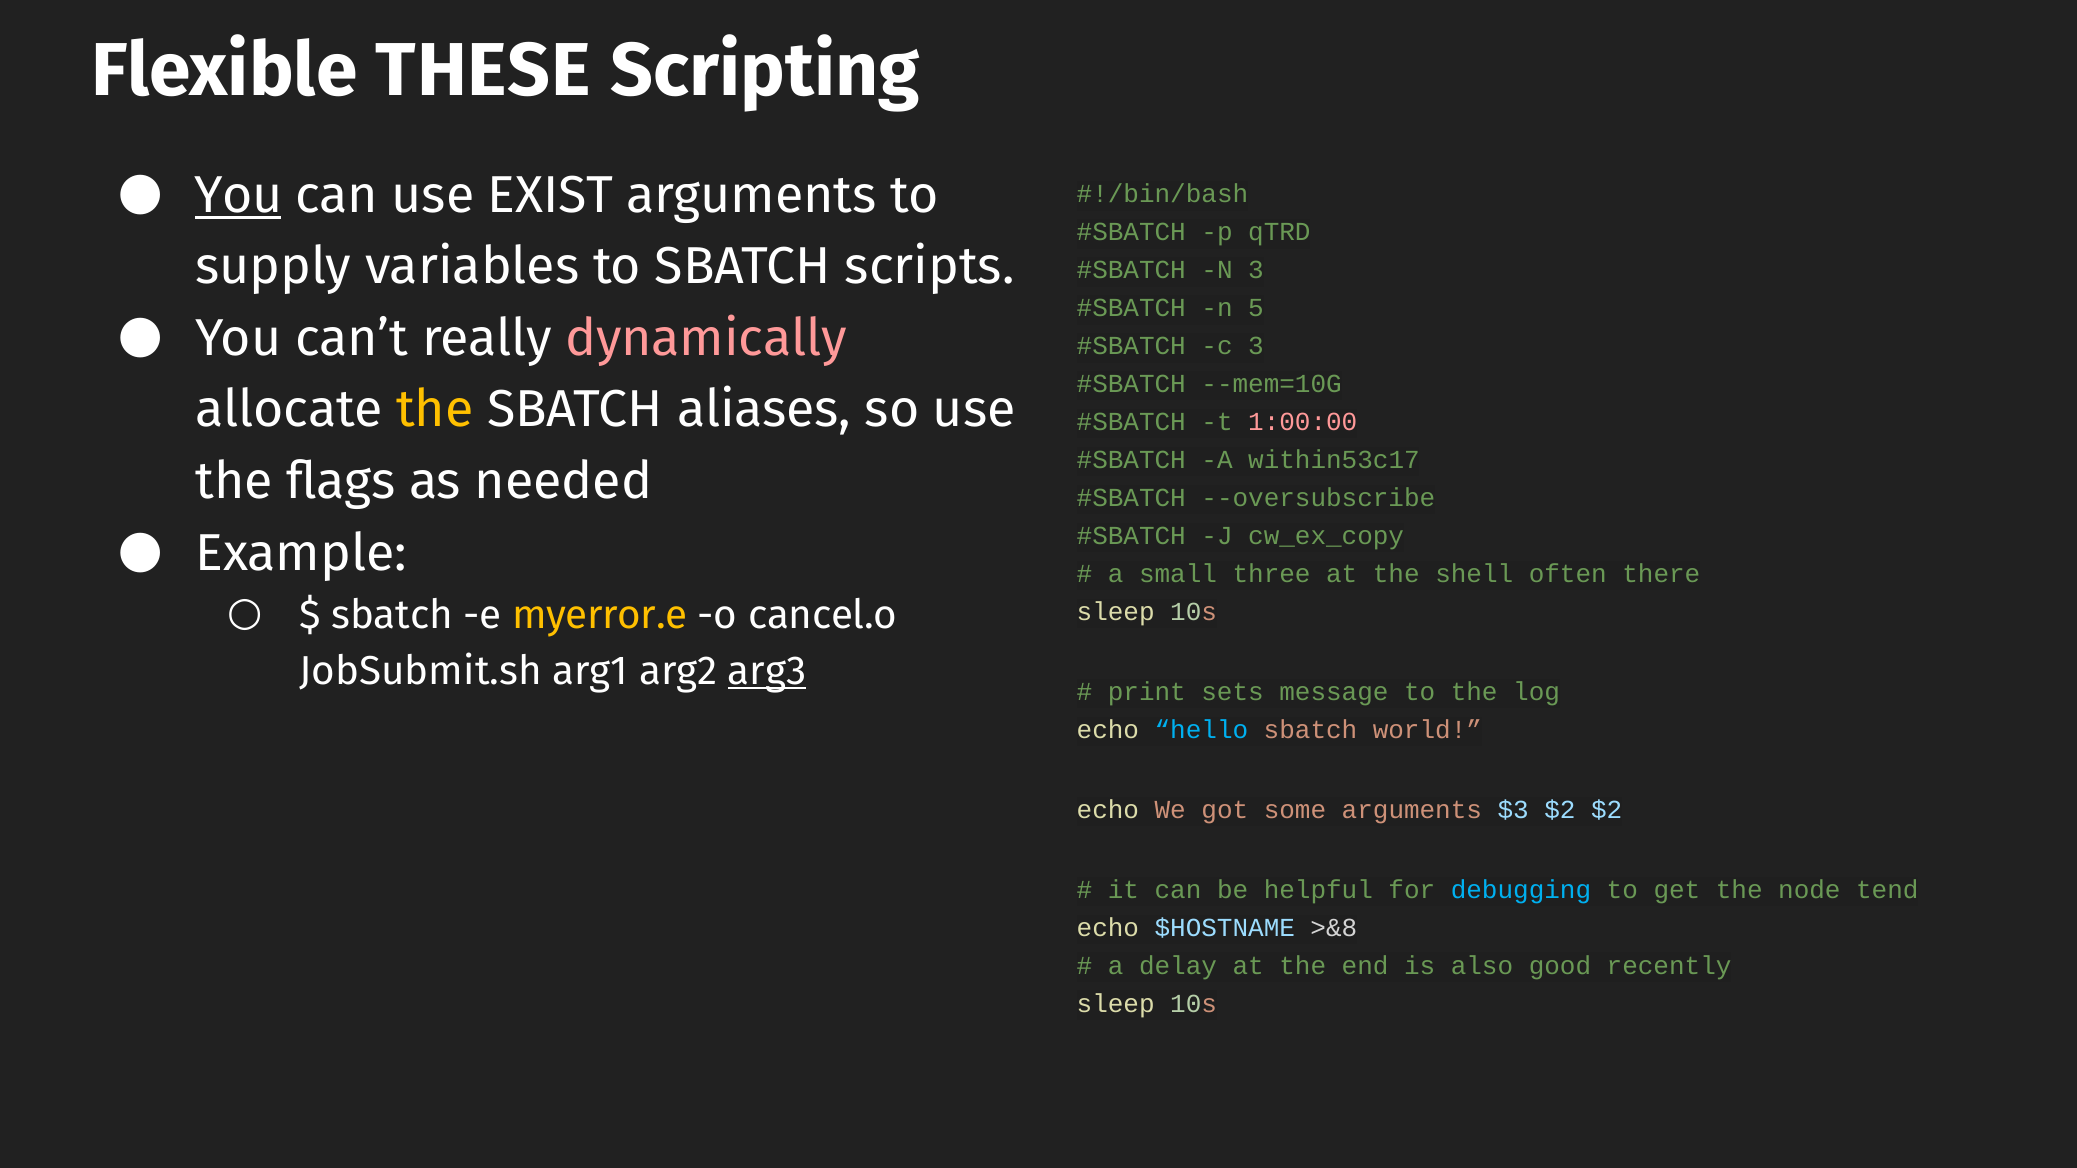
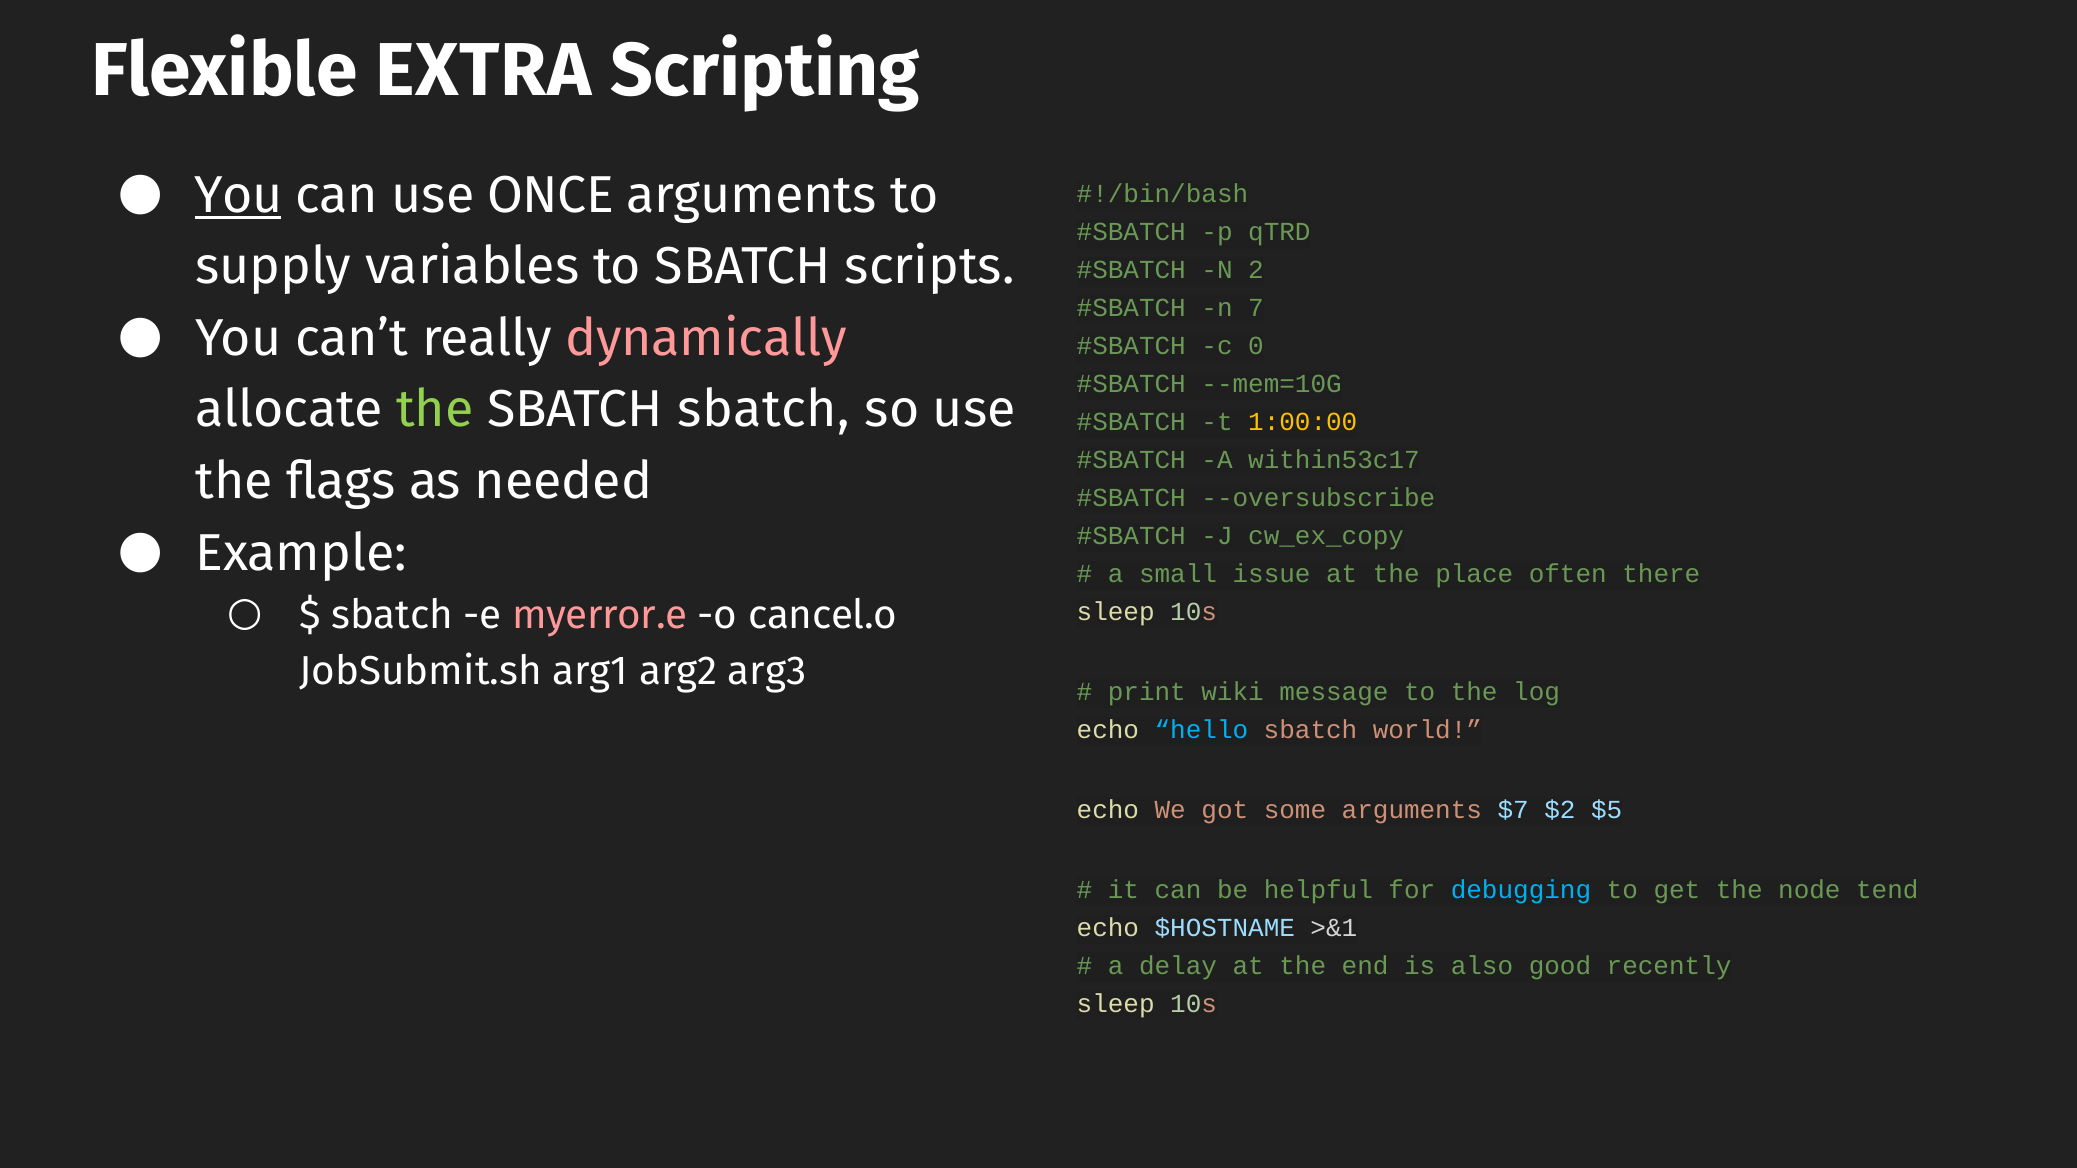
THESE: THESE -> EXTRA (483, 71)
EXIST: EXIST -> ONCE (551, 195)
N 3: 3 -> 2 (1256, 270)
5: 5 -> 7 (1256, 308)
c 3: 3 -> 0 (1256, 346)
the colour: yellow -> light green (435, 410)
SBATCH aliases: aliases -> sbatch (764, 410)
1:00:00 colour: pink -> yellow (1303, 422)
three: three -> issue (1272, 574)
shell: shell -> place (1474, 574)
myerror.e colour: yellow -> pink (600, 615)
arg3 underline: present -> none (767, 671)
sets: sets -> wiki (1233, 692)
$3: $3 -> $7 (1513, 810)
$2 $2: $2 -> $5 (1607, 810)
>&8: >&8 -> >&1 (1334, 928)
